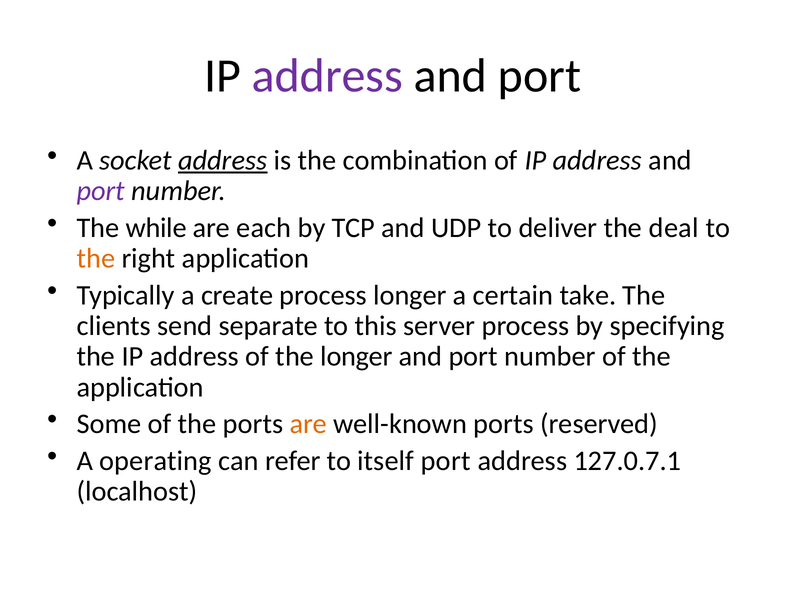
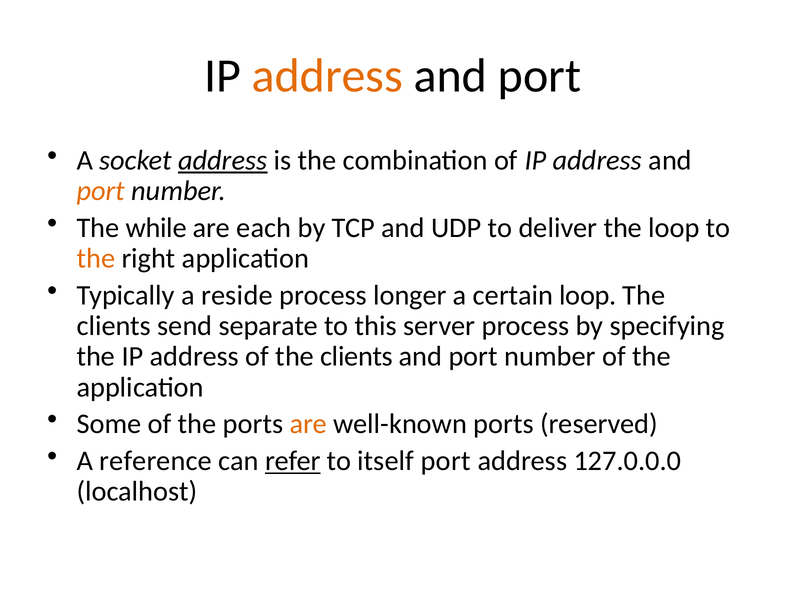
address colour: purple -> orange (327, 76)
port colour: purple -> orange (101, 191)
the deal: deal -> loop (674, 228)
create: create -> reside (237, 296)
certain take: take -> loop (588, 296)
of the longer: longer -> clients (357, 357)
operating: operating -> reference (156, 461)
refer underline: none -> present (293, 461)
127.0.7.1: 127.0.7.1 -> 127.0.0.0 (627, 461)
